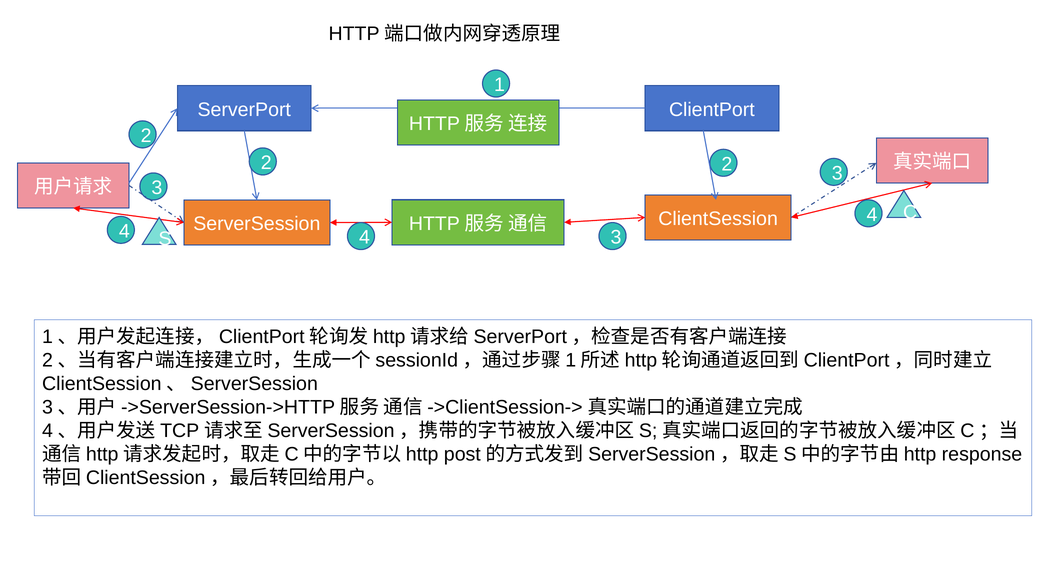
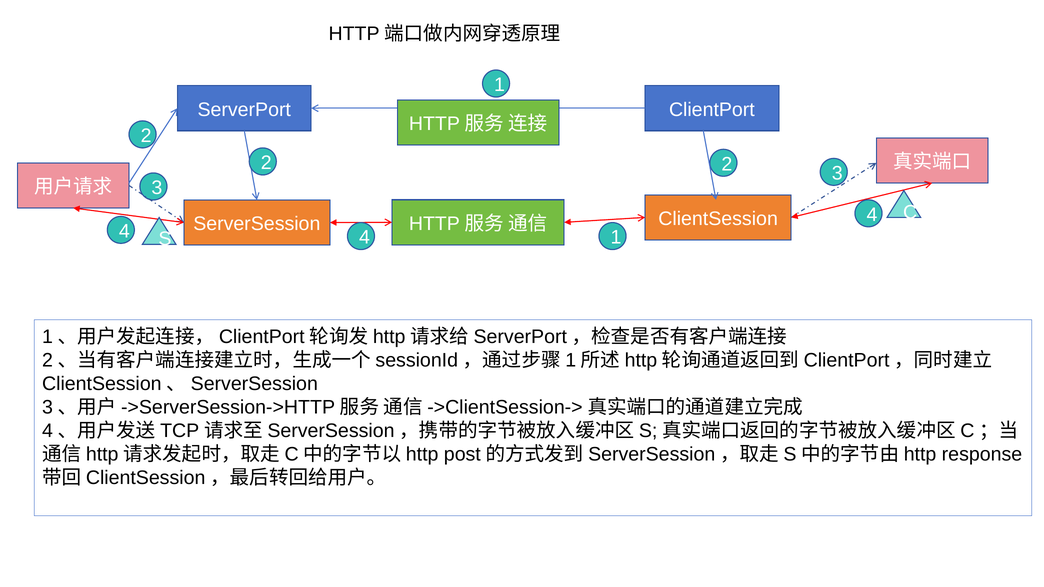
4 3: 3 -> 1 (616, 238)
